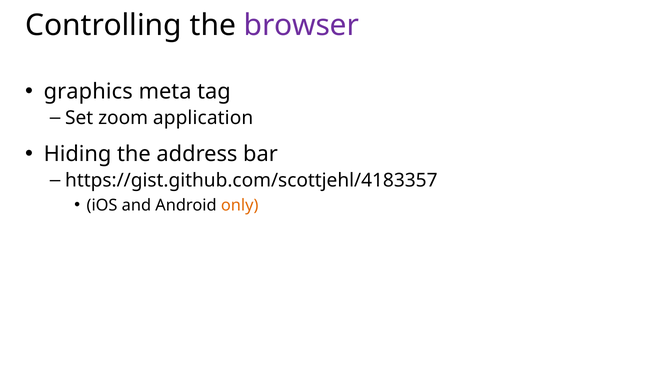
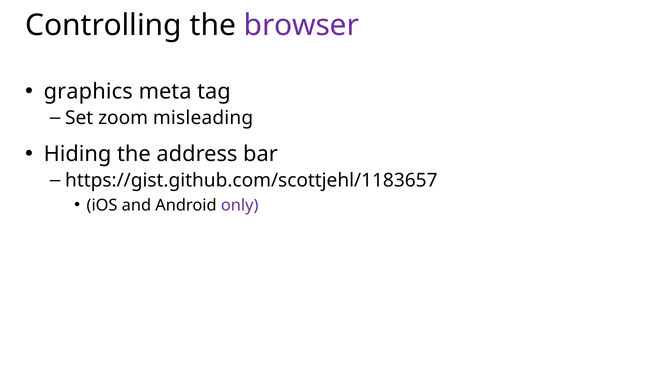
application: application -> misleading (203, 118)
https://gist.github.com/scottjehl/4183357: https://gist.github.com/scottjehl/4183357 -> https://gist.github.com/scottjehl/1183657 (251, 181)
only colour: orange -> purple (240, 205)
